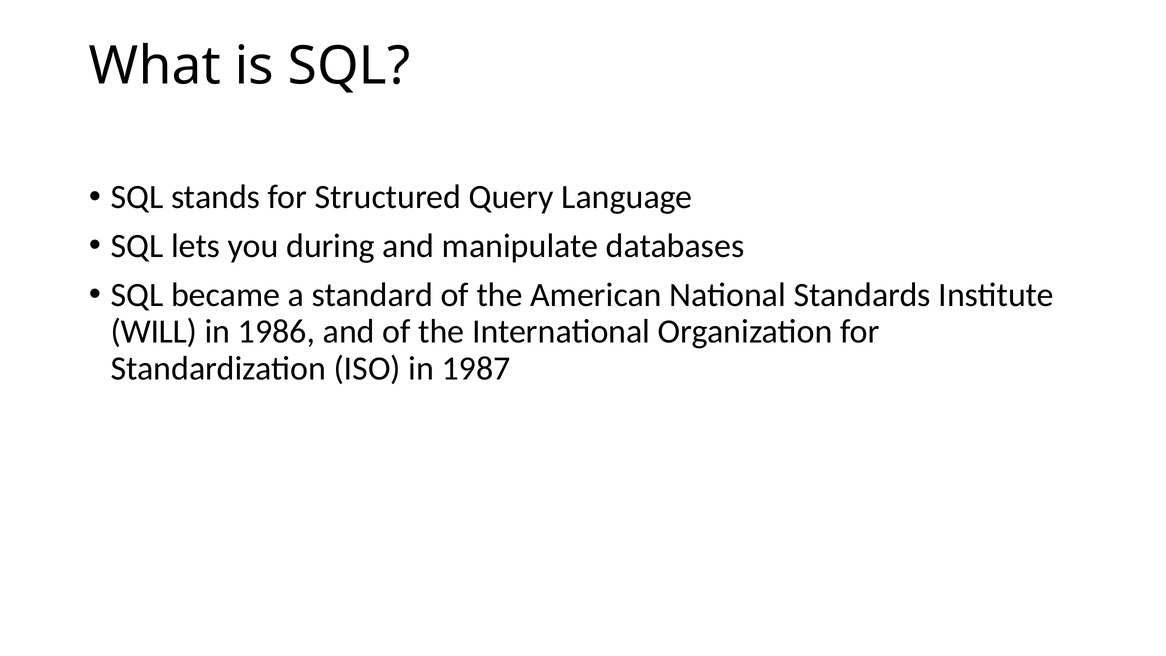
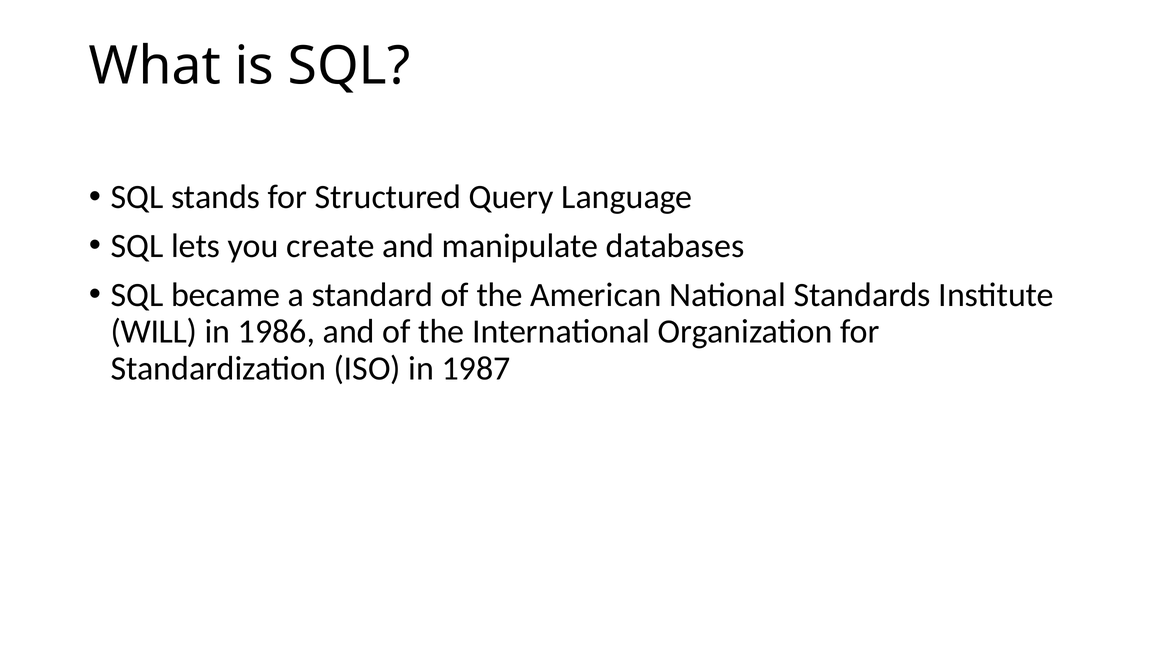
during: during -> create (330, 246)
